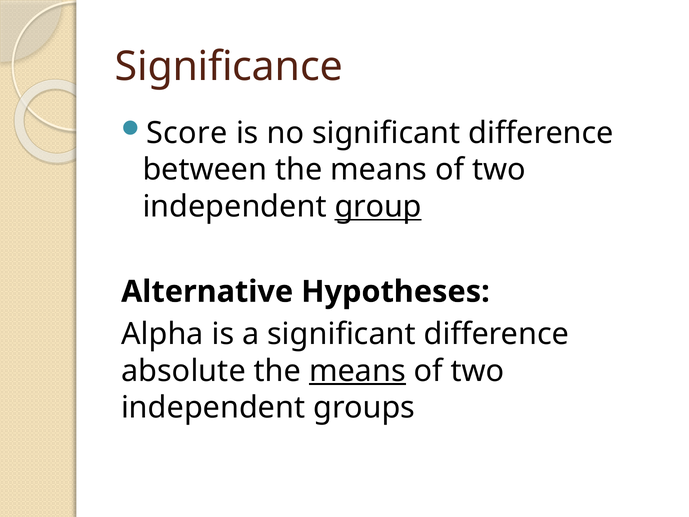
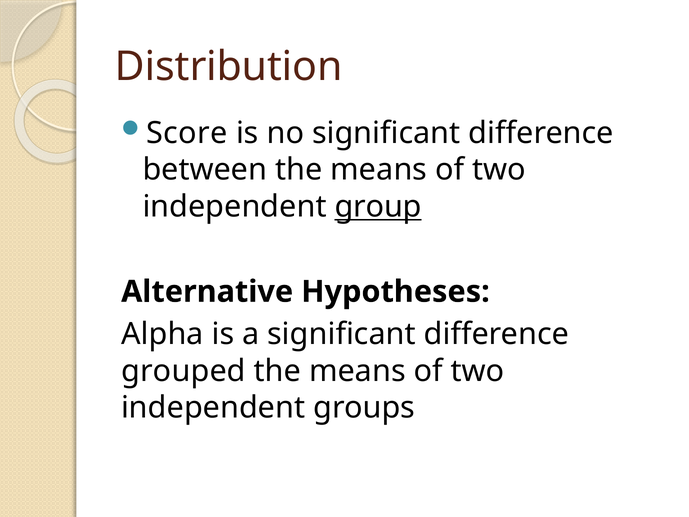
Significance: Significance -> Distribution (229, 67)
absolute: absolute -> grouped (183, 371)
means underline: present -> none (357, 371)
